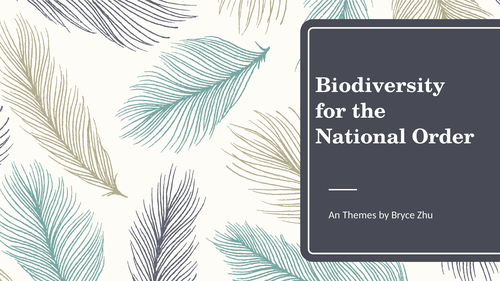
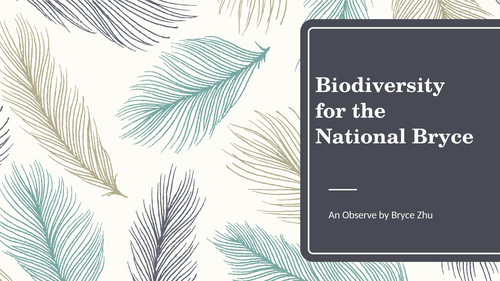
National Order: Order -> Bryce (443, 137)
Themes: Themes -> Observe (360, 215)
